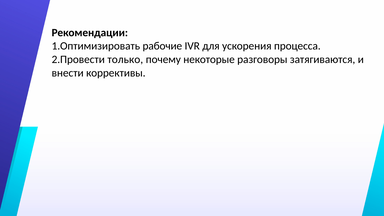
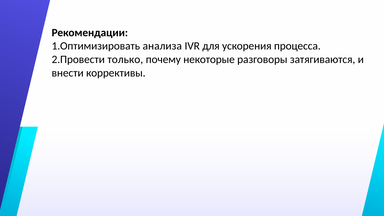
рабочие: рабочие -> анализа (162, 46)
